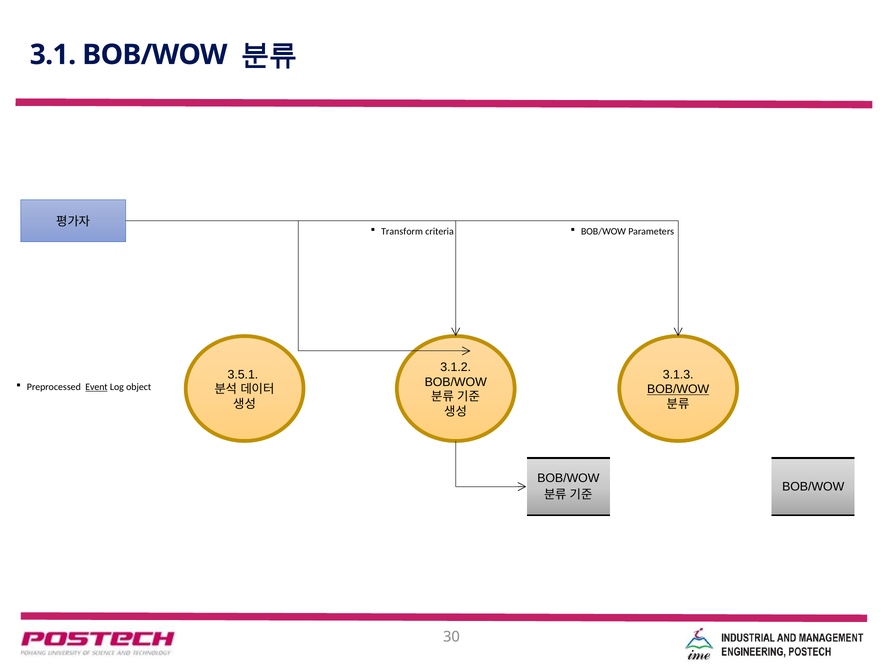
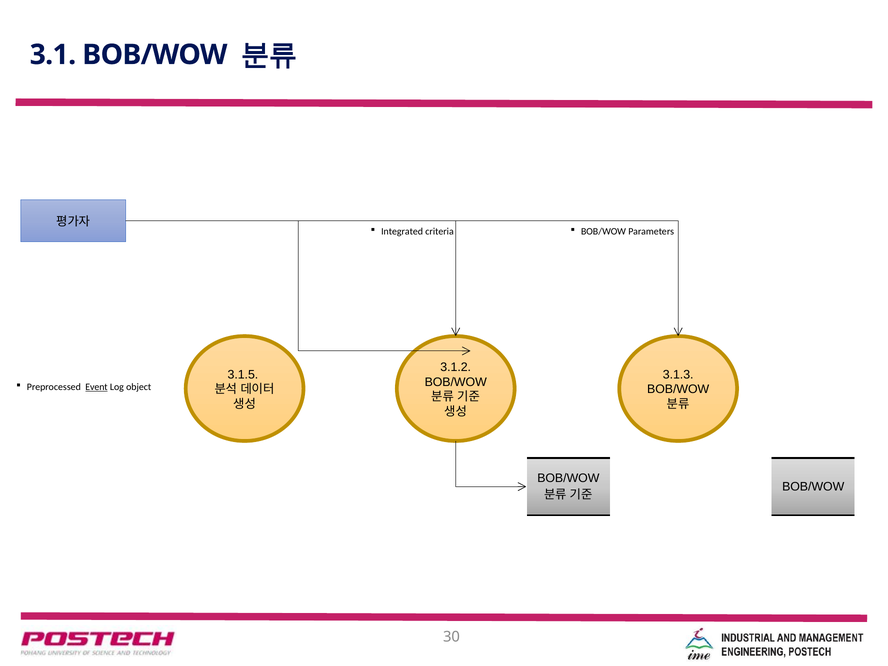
Transform: Transform -> Integrated (402, 232)
3.5.1: 3.5.1 -> 3.1.5 (243, 375)
BOB/WOW underline: present -> none (678, 389)
